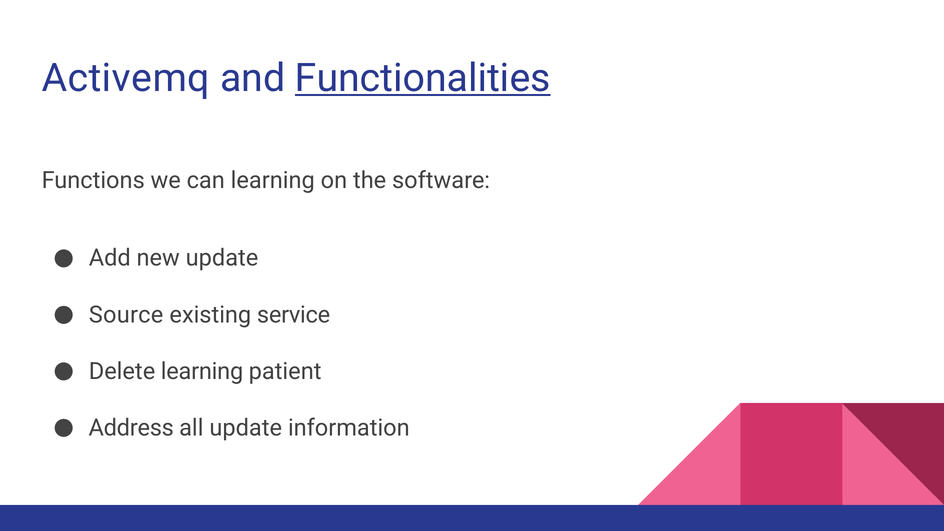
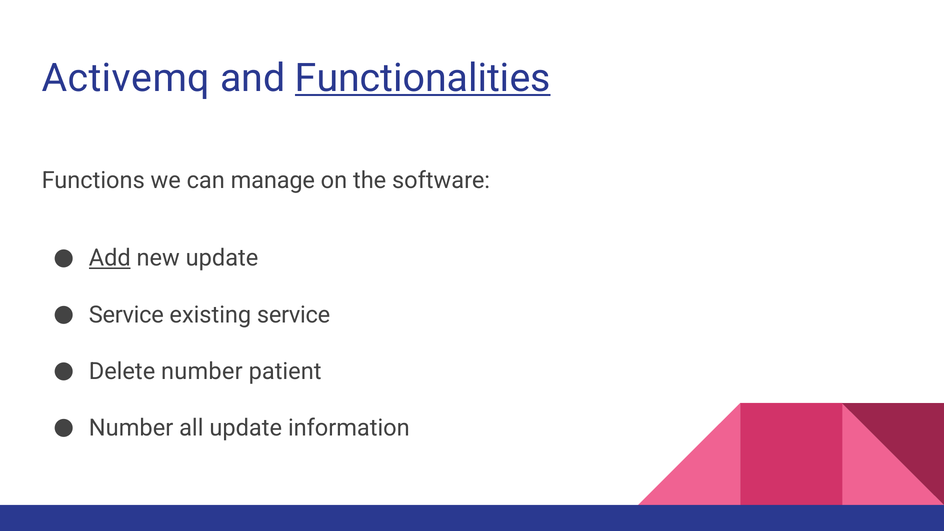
can learning: learning -> manage (273, 181)
Add underline: none -> present (110, 258)
Source: Source -> Service (126, 315)
Delete learning: learning -> number (202, 371)
Address: Address -> Number (131, 428)
